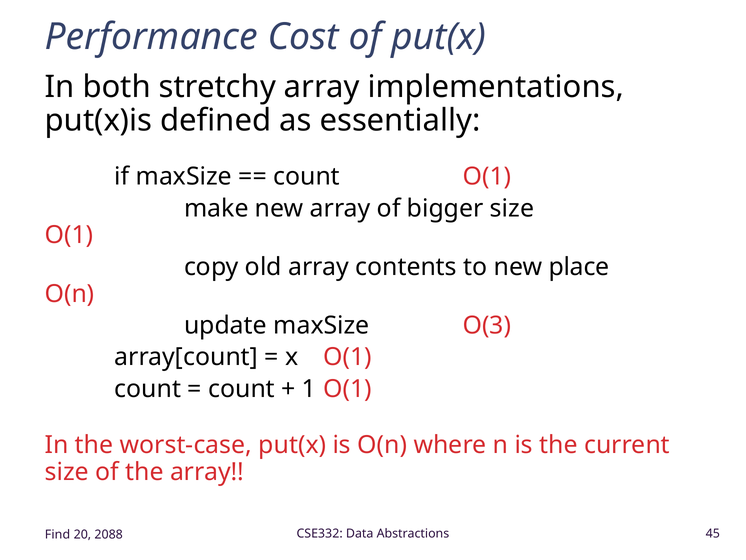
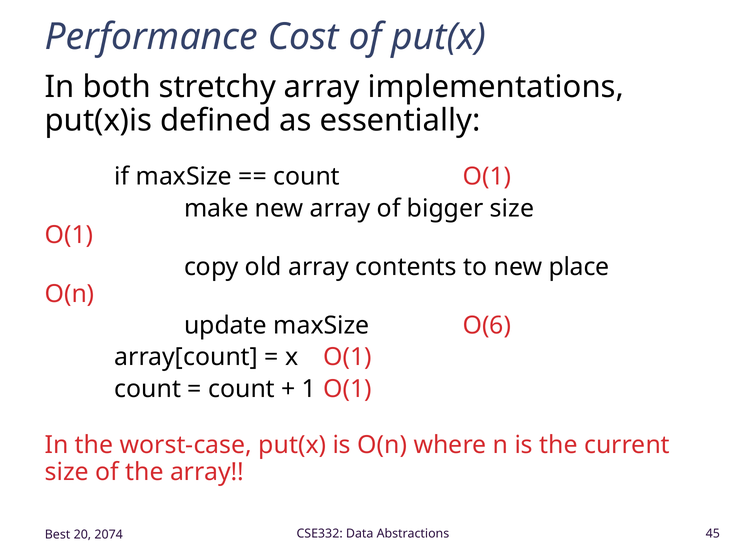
O(3: O(3 -> O(6 (487, 325)
Find: Find -> Best (58, 534)
2088: 2088 -> 2074 (109, 534)
